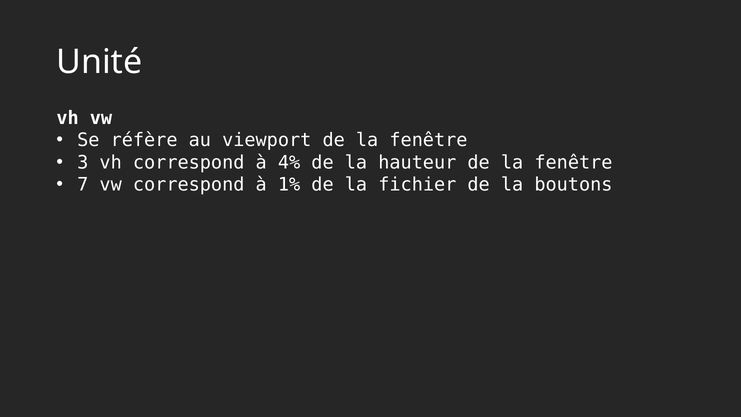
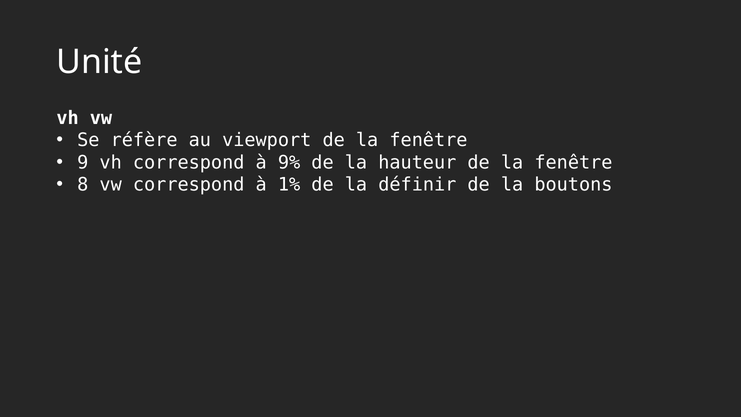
3: 3 -> 9 (83, 162)
4%: 4% -> 9% (289, 162)
7: 7 -> 8 (83, 185)
fichier: fichier -> définir (417, 185)
